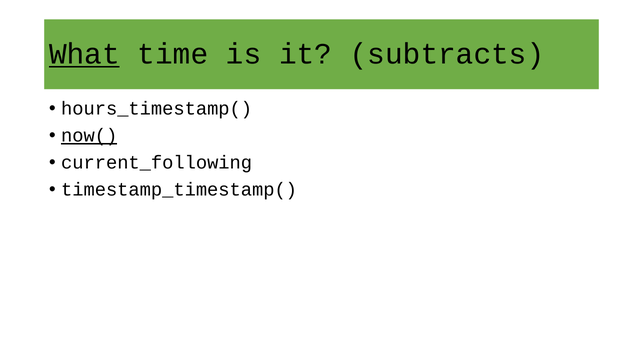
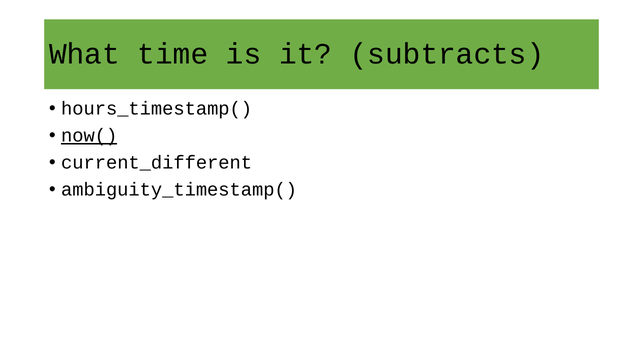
What underline: present -> none (84, 54)
current_following: current_following -> current_different (157, 163)
timestamp_timestamp(: timestamp_timestamp( -> ambiguity_timestamp( (179, 189)
